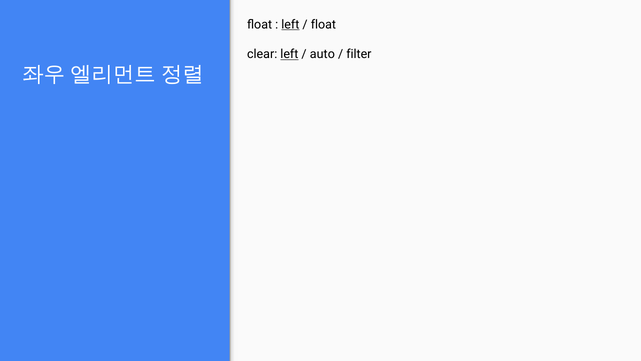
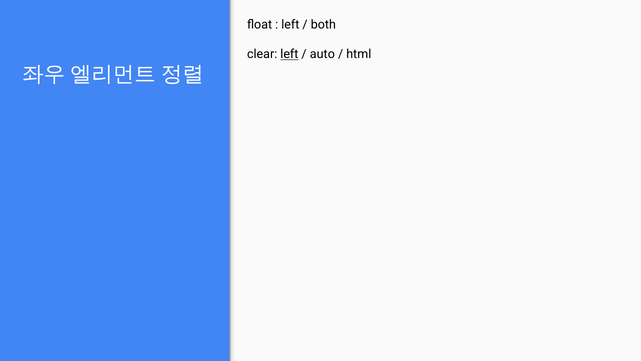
left underline: present -> none (290, 24)
float: float -> both (323, 24)
filter: filter -> html (359, 54)
